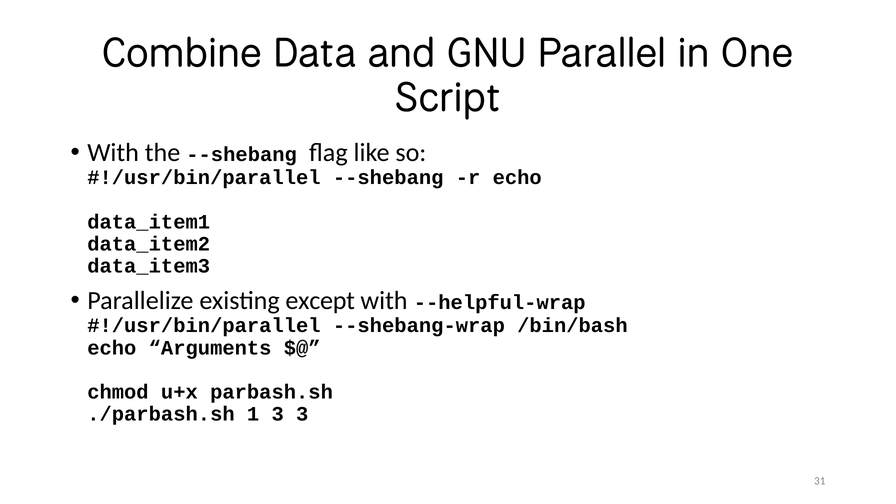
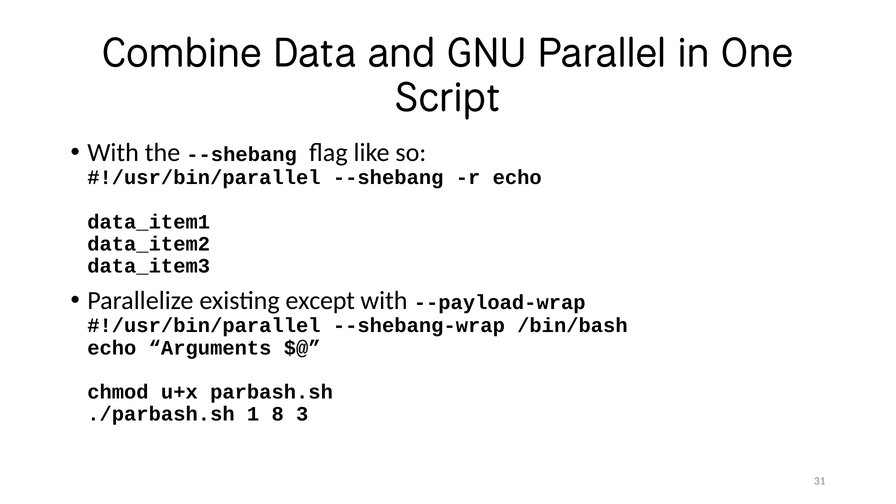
--helpful-wrap: --helpful-wrap -> --payload-wrap (500, 302)
1 3: 3 -> 8 (278, 414)
